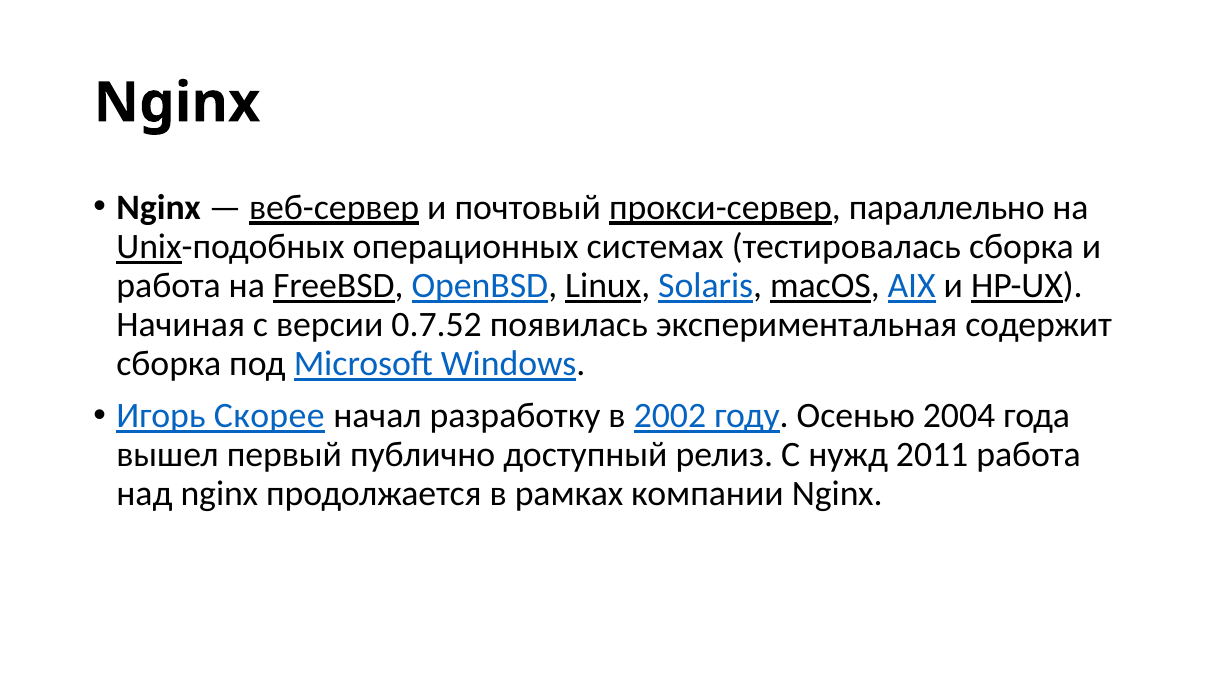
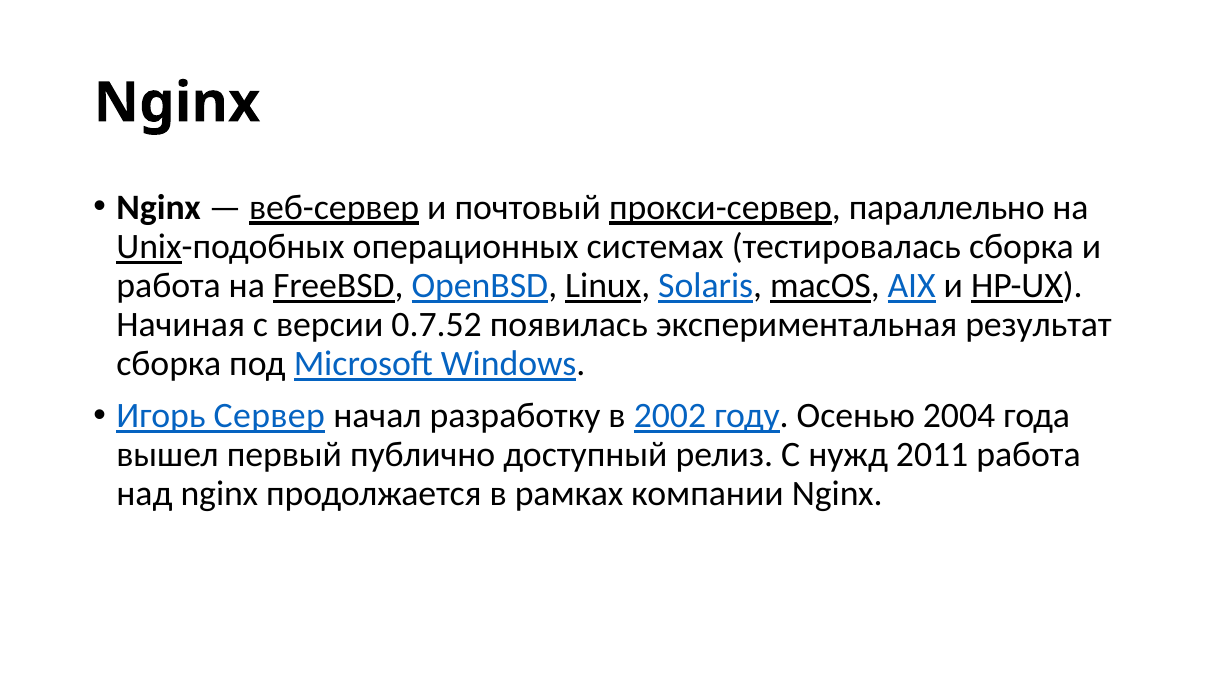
содержит: содержит -> результат (1039, 325)
Скорее: Скорее -> Сервер (269, 416)
